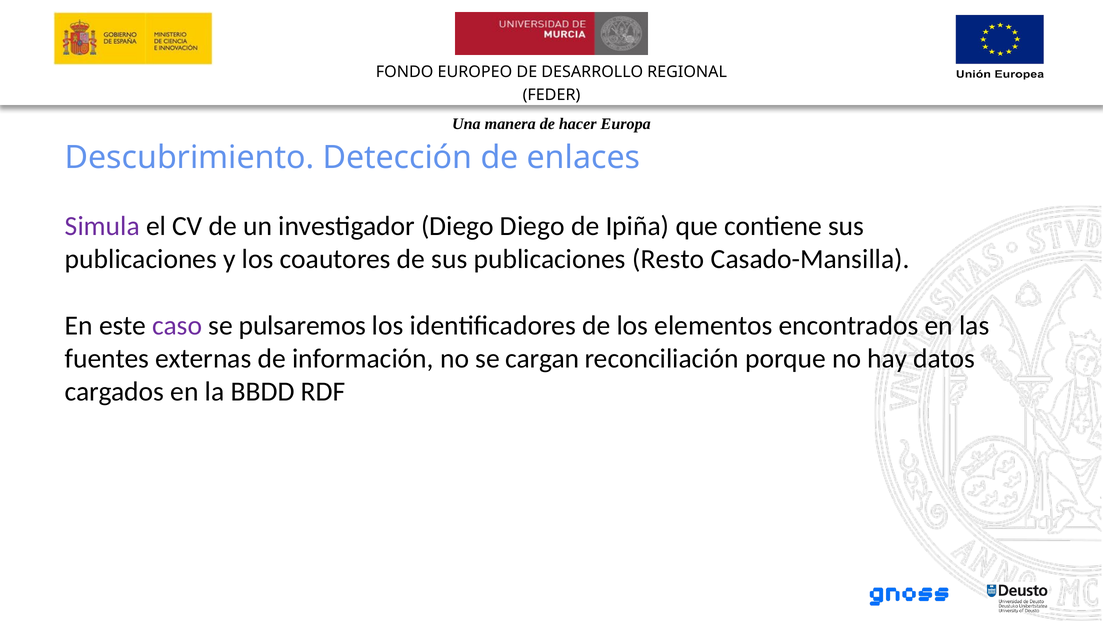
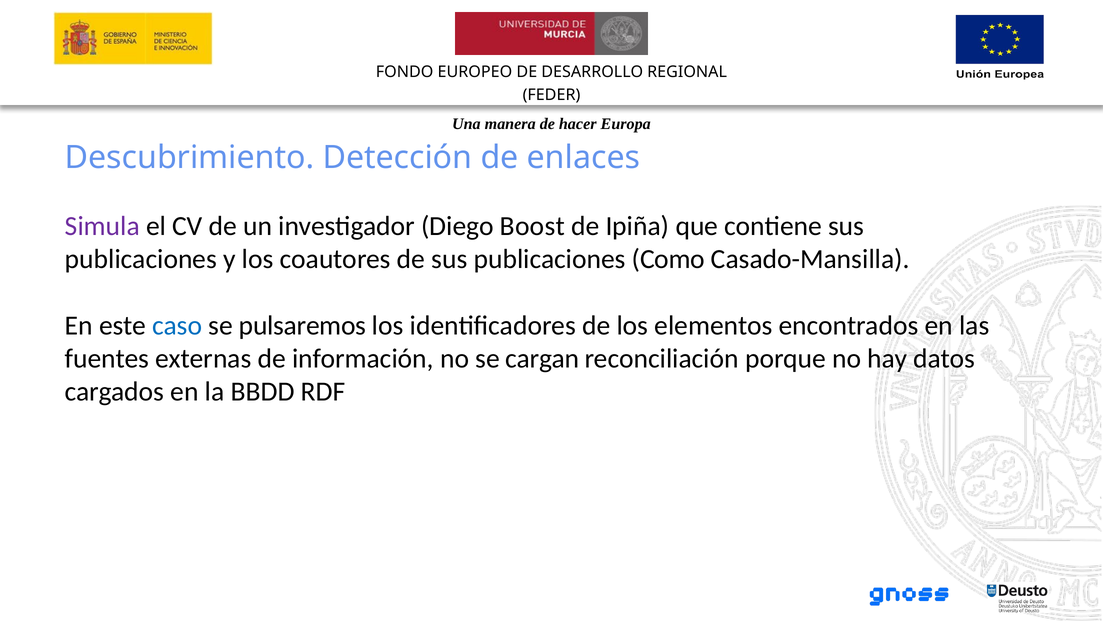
Diego Diego: Diego -> Boost (532, 226)
Resto: Resto -> Como (669, 259)
caso colour: purple -> blue (177, 325)
